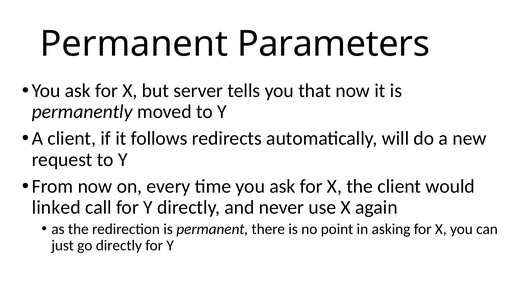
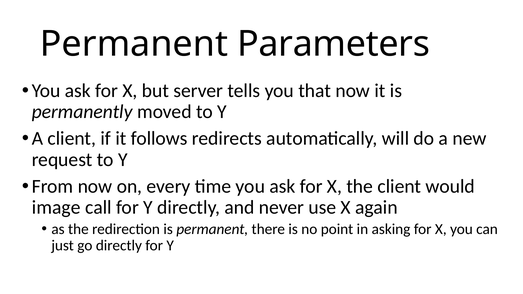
linked: linked -> image (56, 208)
